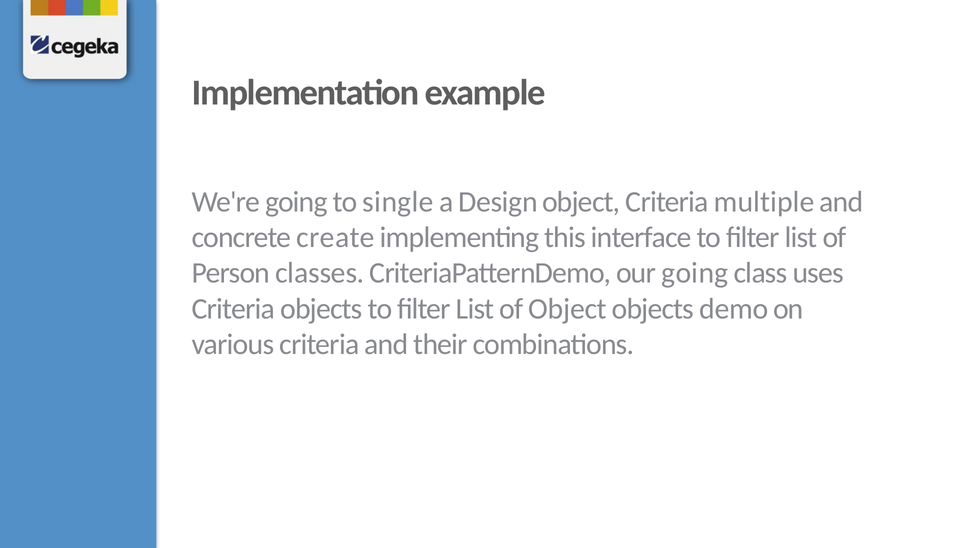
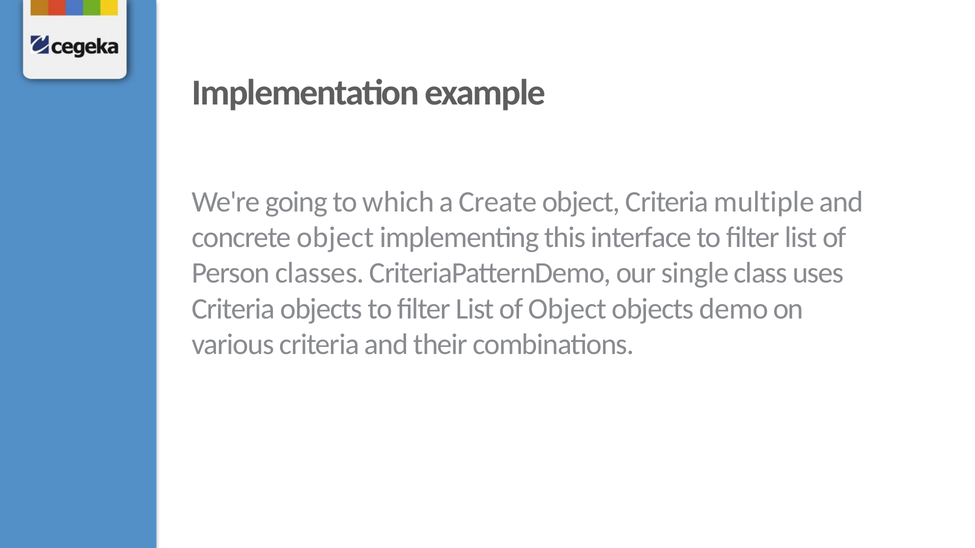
single: single -> which (398, 202)
Design: Design -> Create (498, 202)
concrete create: create -> object (336, 238)
our going: going -> single (695, 273)
